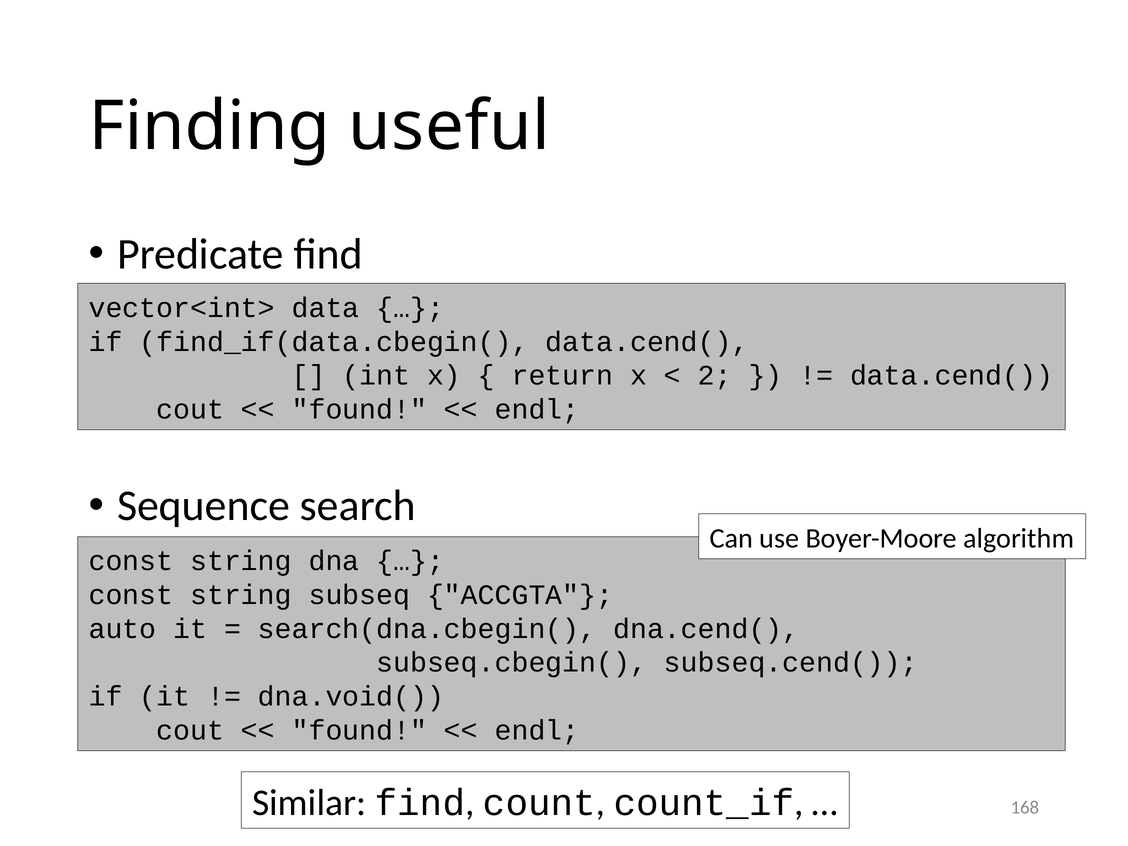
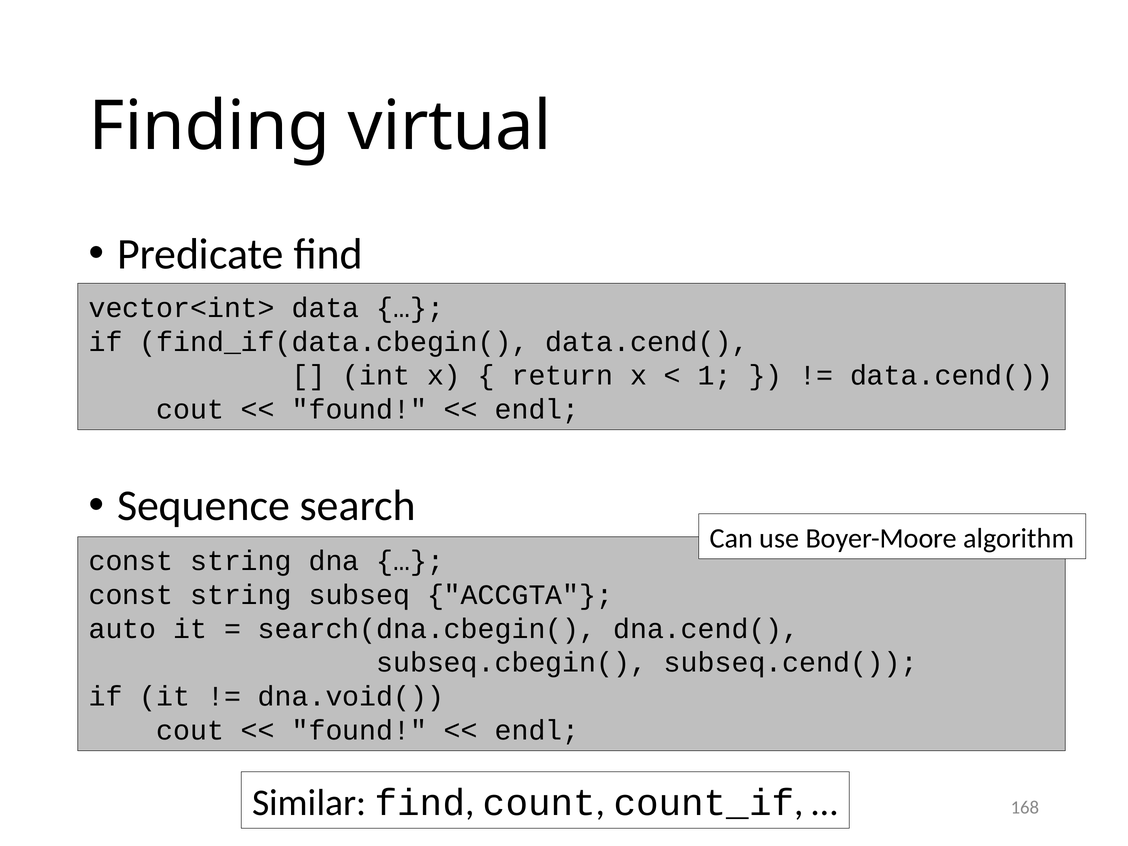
useful: useful -> virtual (450, 126)
2: 2 -> 1 (715, 376)
